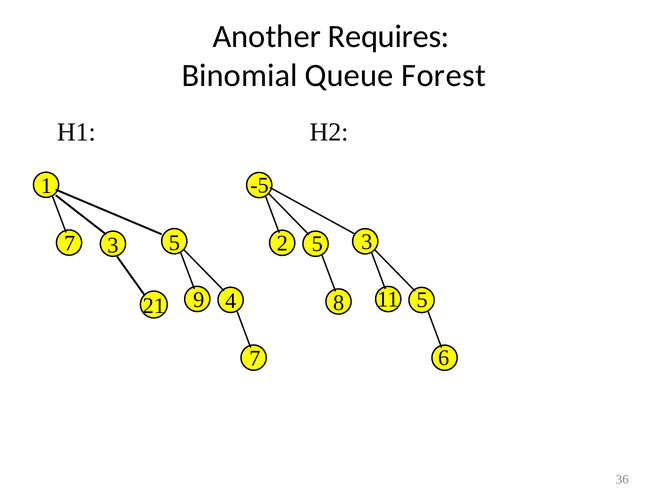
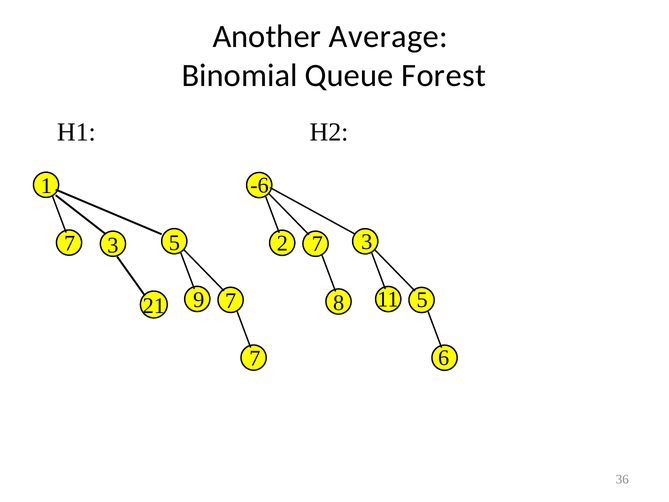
Requires: Requires -> Average (388, 36)
-5: -5 -> -6 (259, 185)
2 5: 5 -> 7 (317, 244)
9 4: 4 -> 7 (231, 301)
